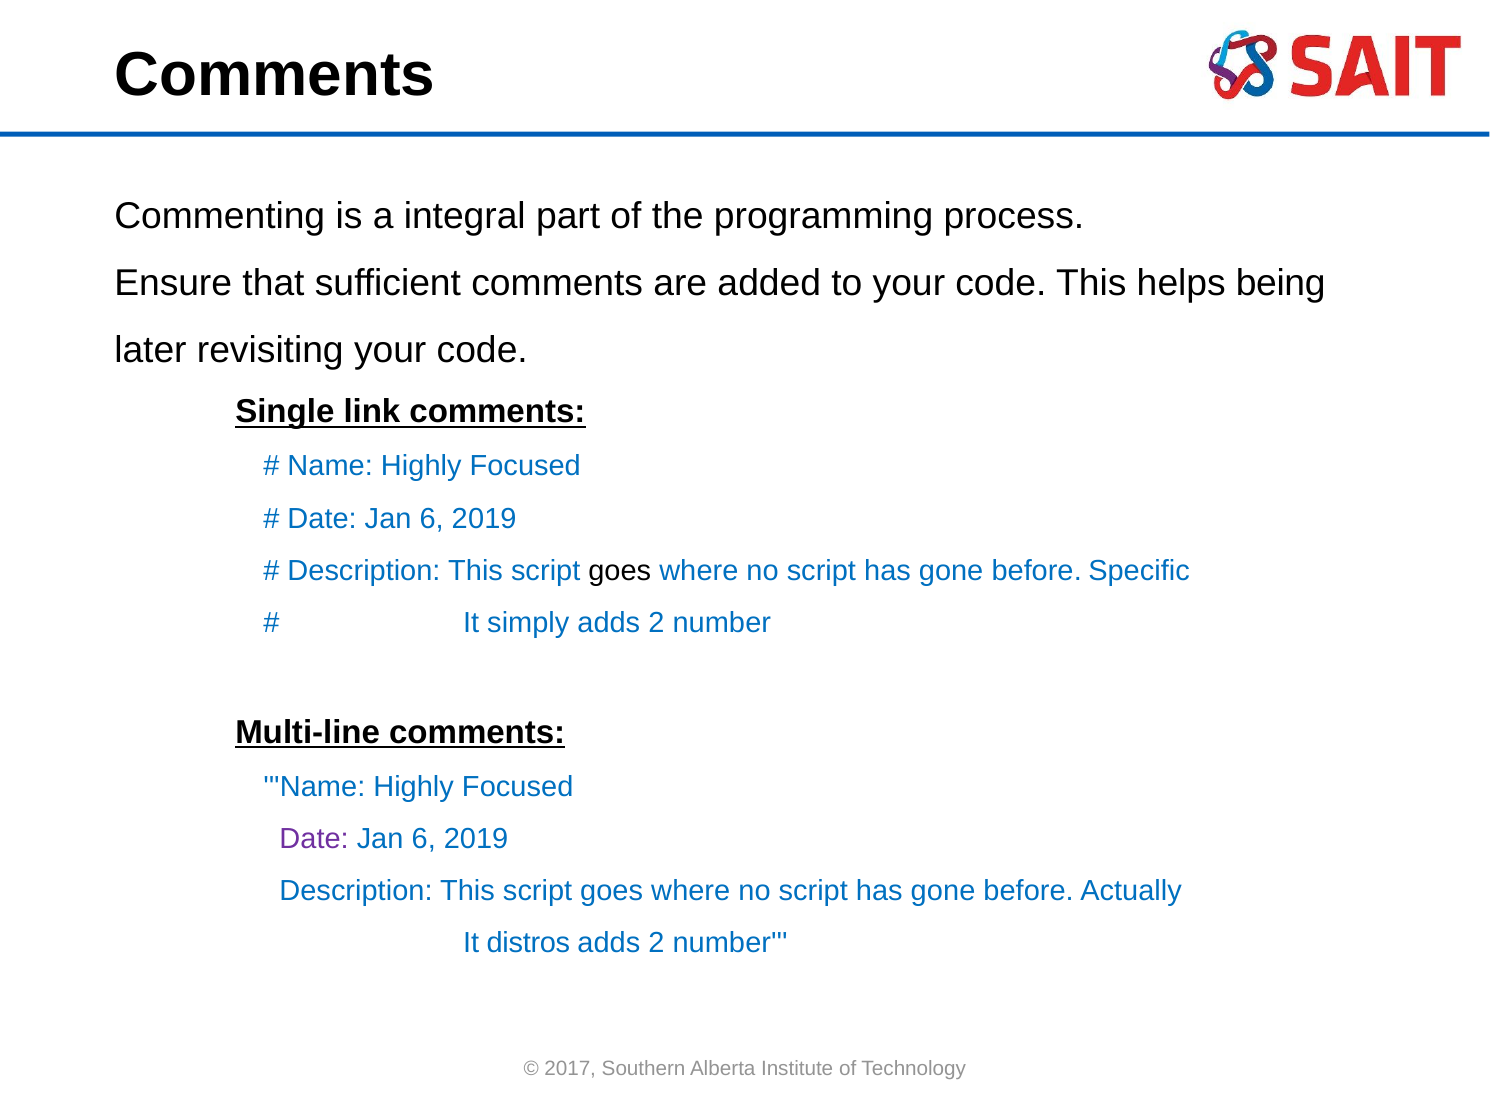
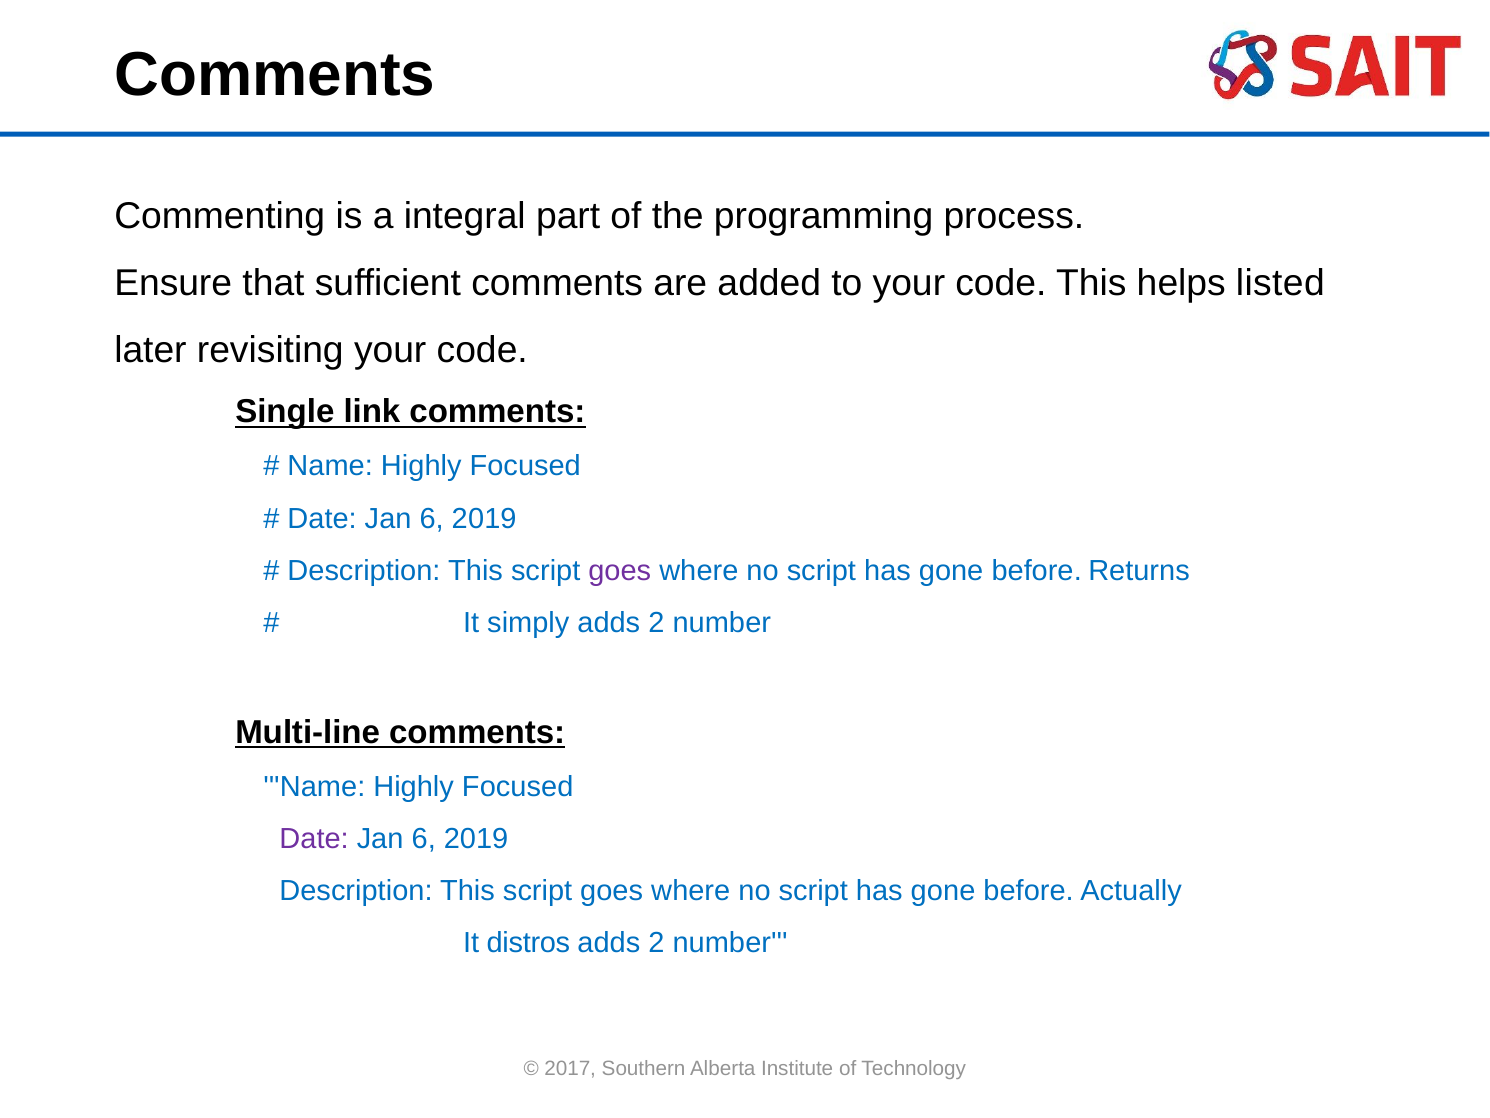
being: being -> listed (1280, 283)
goes colour: black -> purple (620, 570)
Specific: Specific -> Returns (1139, 570)
